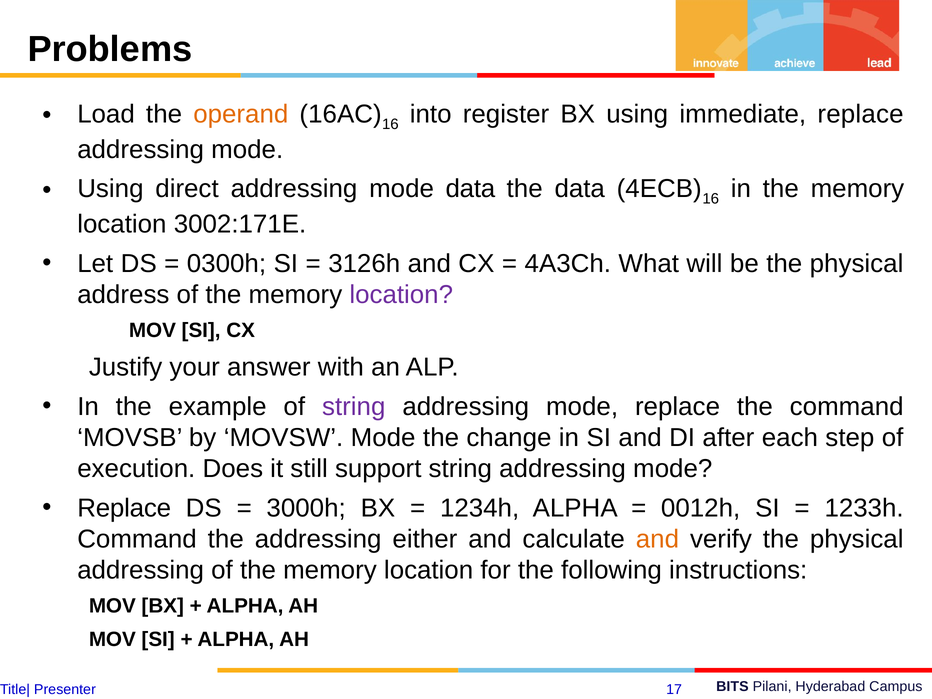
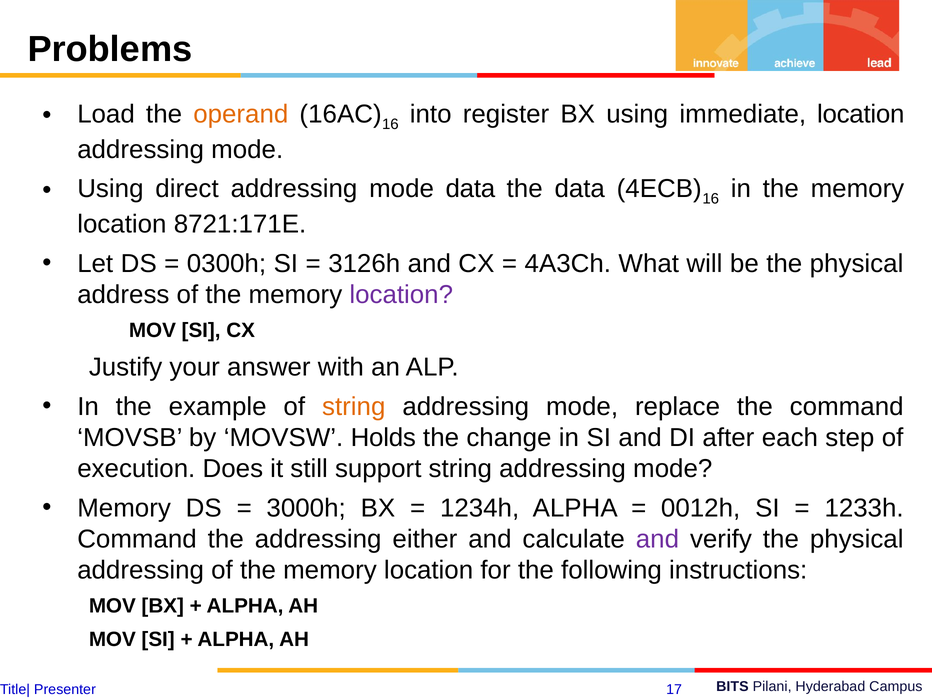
immediate replace: replace -> location (861, 114)
3002:171E: 3002:171E -> 8721:171E (240, 224)
string colour: purple -> orange (354, 407)
MOVSW Mode: Mode -> Holds (383, 438)
Replace: Replace -> Memory (124, 508)
and colour: orange -> purple (657, 539)
